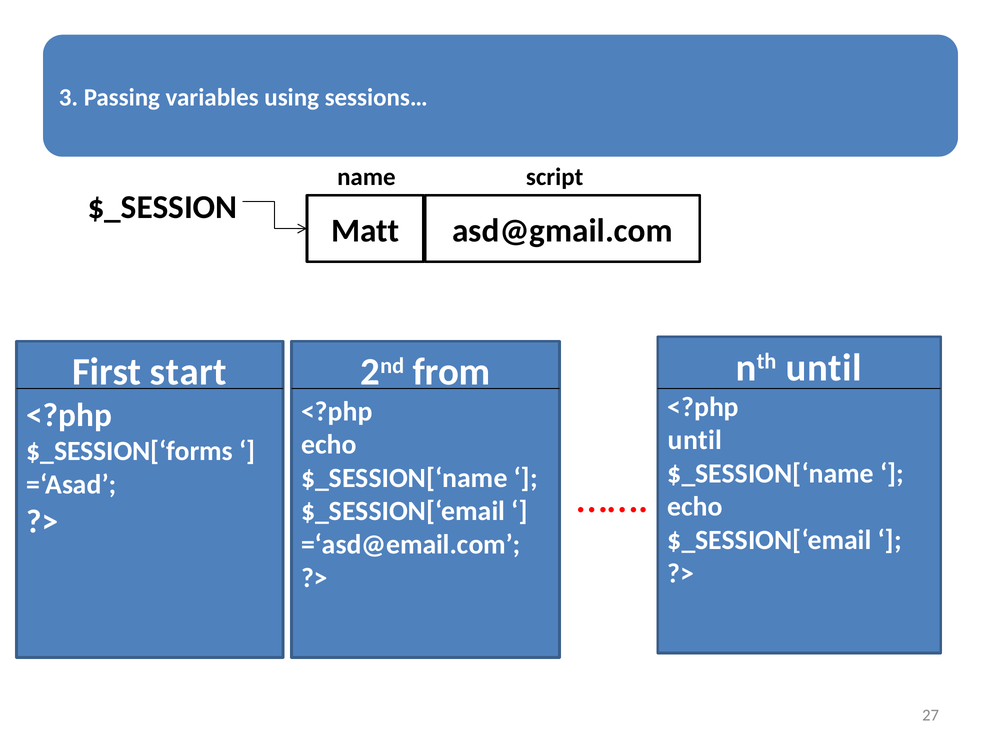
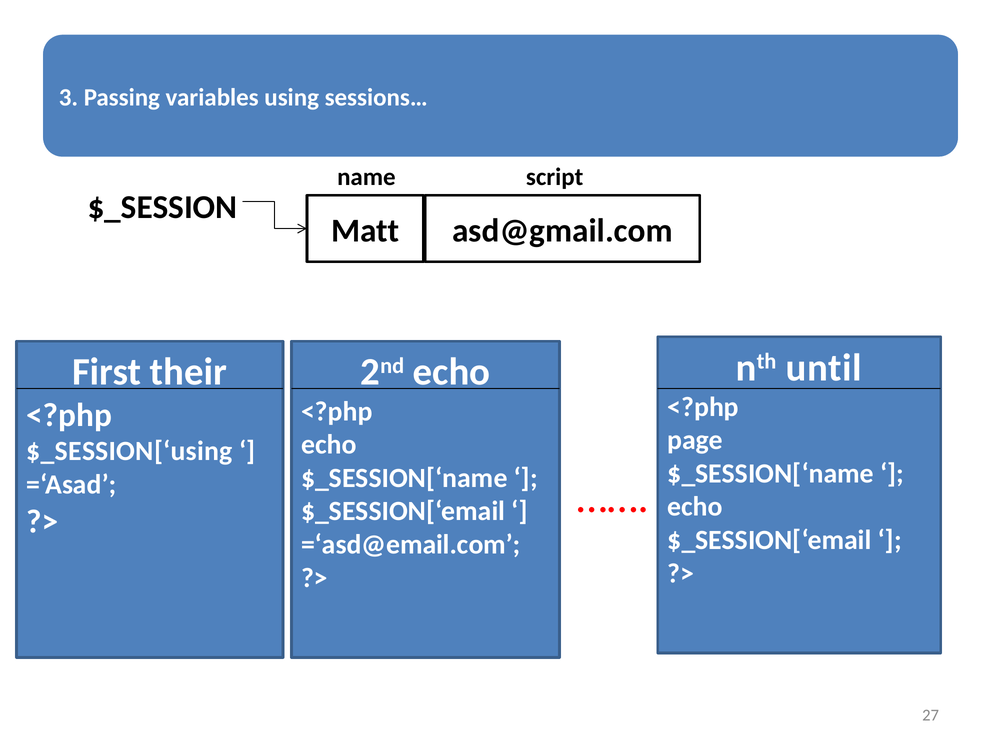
start: start -> their (189, 372)
2nd from: from -> echo (452, 372)
until: until -> page (695, 440)
$_SESSION[‘forms: $_SESSION[‘forms -> $_SESSION[‘using (130, 451)
